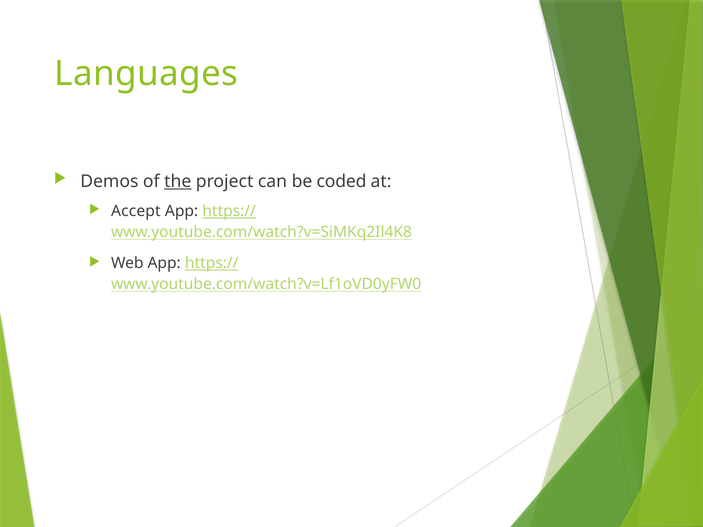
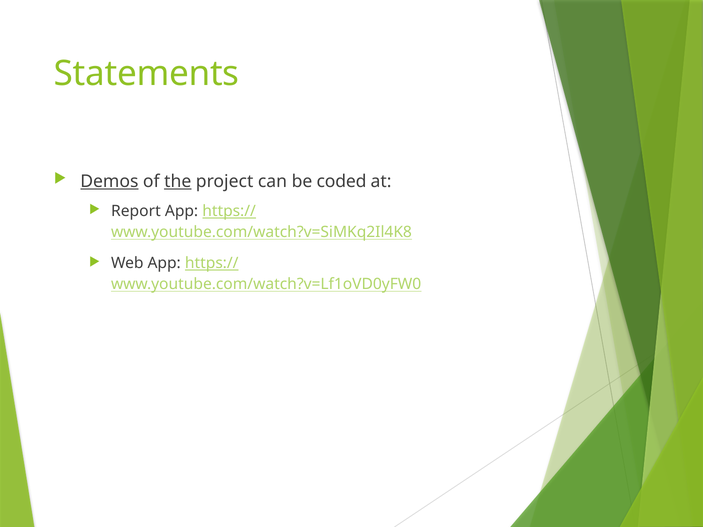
Languages: Languages -> Statements (147, 74)
Demos underline: none -> present (109, 181)
Accept: Accept -> Report (136, 211)
